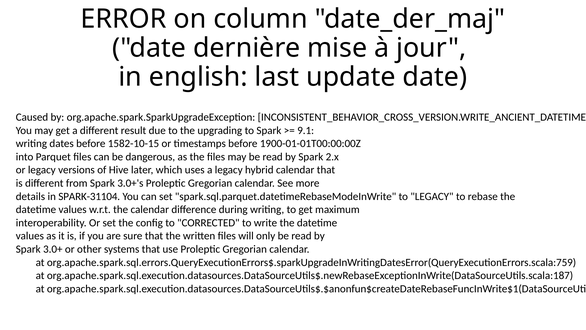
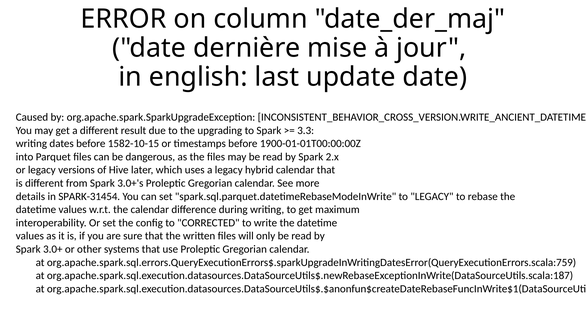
9.1: 9.1 -> 3.3 (306, 130)
SPARK-31104: SPARK-31104 -> SPARK-31454 (89, 196)
